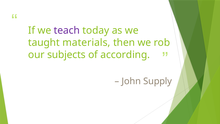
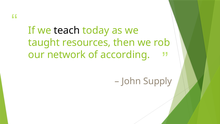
teach colour: purple -> black (67, 30)
materials: materials -> resources (86, 43)
subjects: subjects -> network (66, 55)
